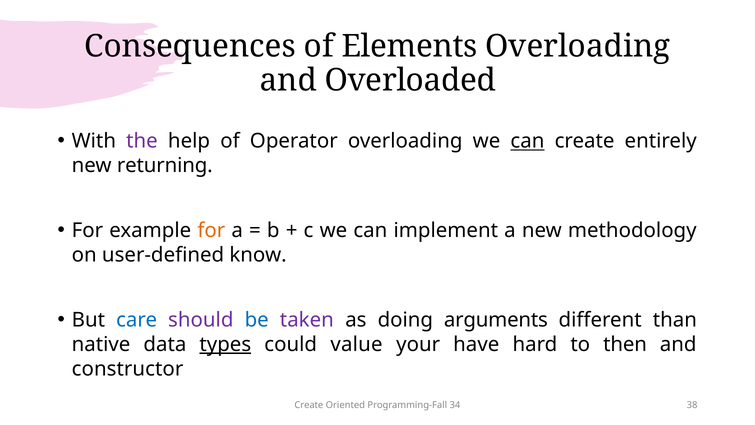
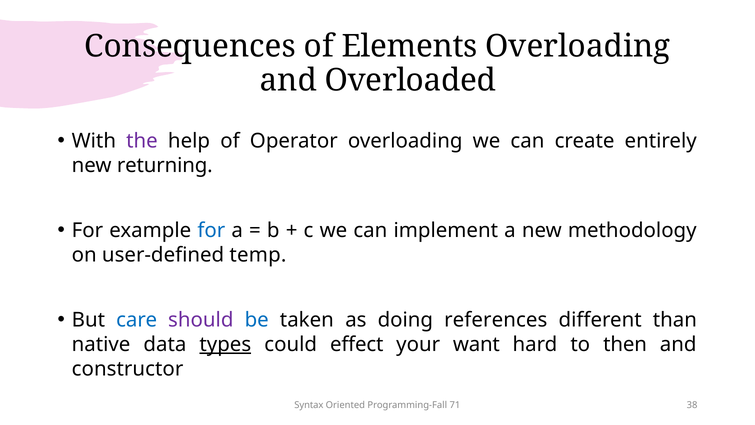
can underline: present -> none (527, 141)
for colour: orange -> blue (211, 230)
know: know -> temp (258, 255)
taken colour: purple -> black (307, 320)
arguments: arguments -> references (496, 320)
value: value -> effect (357, 344)
have: have -> want (476, 344)
Create: Create -> Syntax (309, 405)
34: 34 -> 71 (455, 405)
